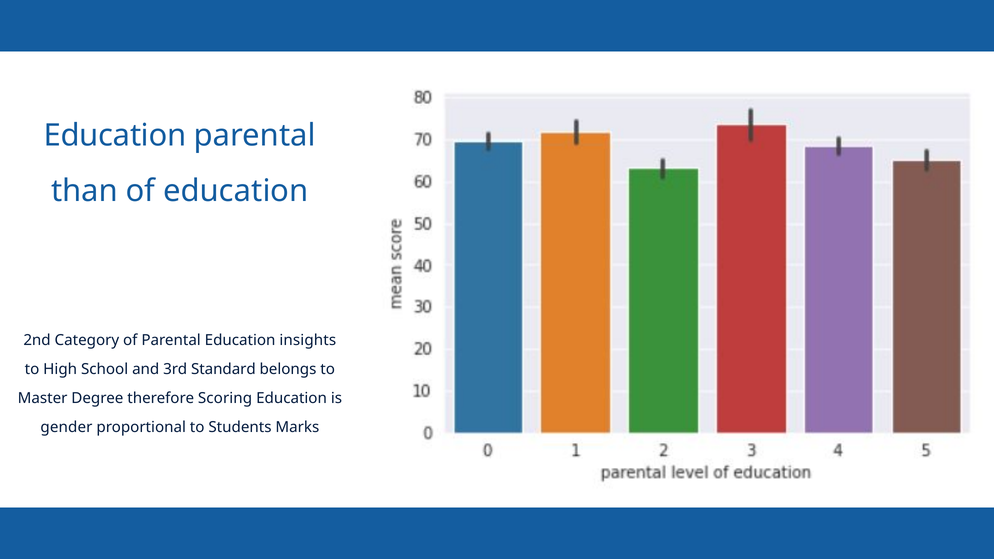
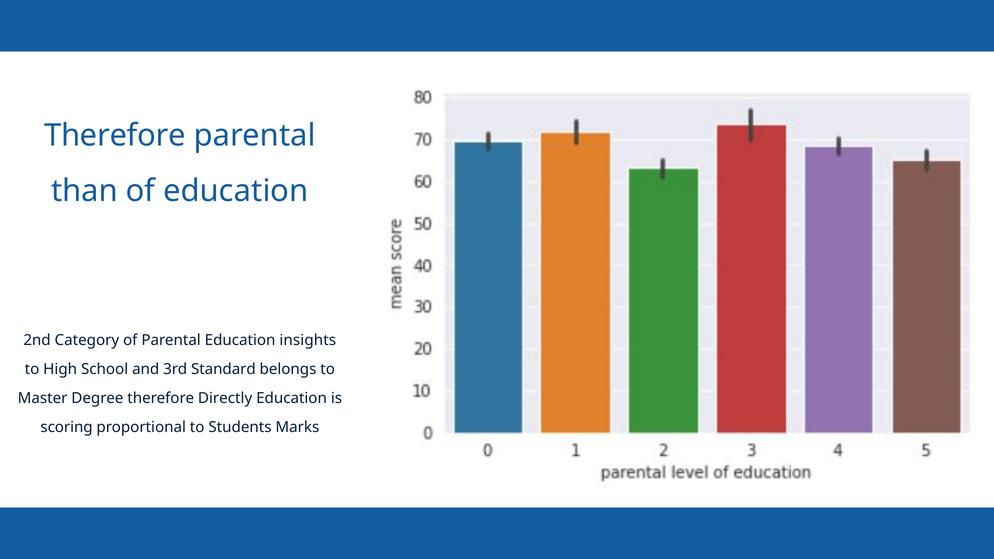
Education: Education -> Therefore (115, 135)
Scoring: Scoring -> Directly (225, 398)
gender: gender -> scoring (67, 427)
